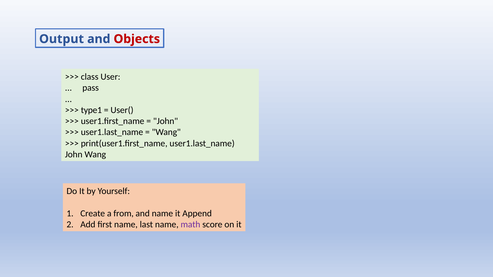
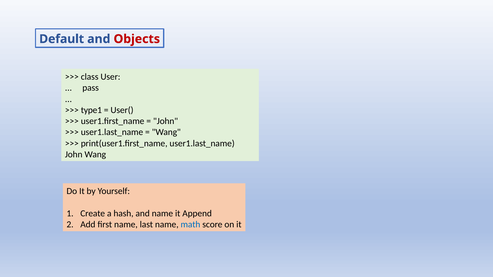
Output: Output -> Default (62, 39)
from: from -> hash (124, 214)
math colour: purple -> blue (190, 225)
